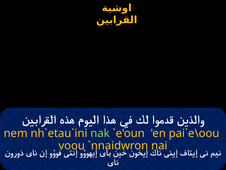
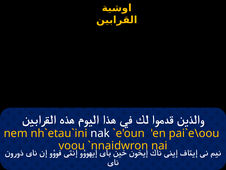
nak colour: light green -> white (100, 133)
